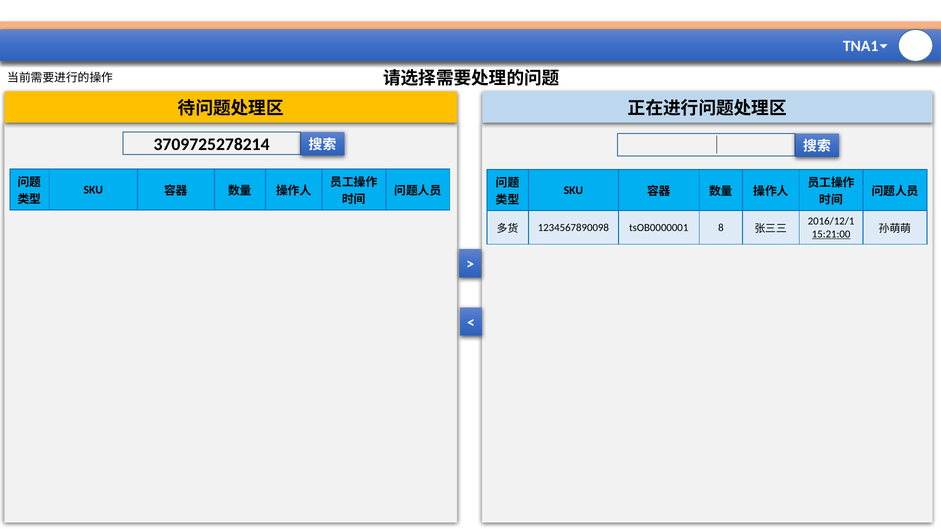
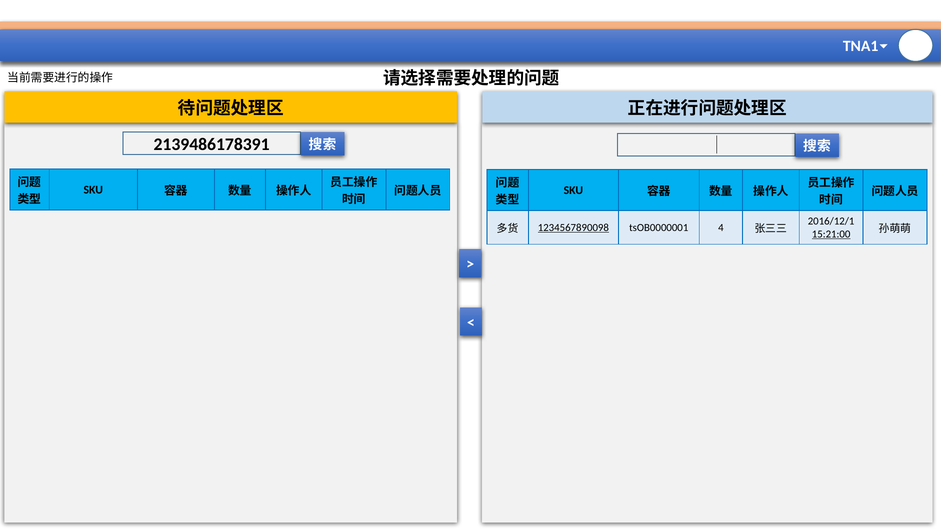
3709725278214: 3709725278214 -> 2139486178391 (212, 145)
1234567890098 underline: none -> present (573, 228)
8: 8 -> 4 (721, 228)
